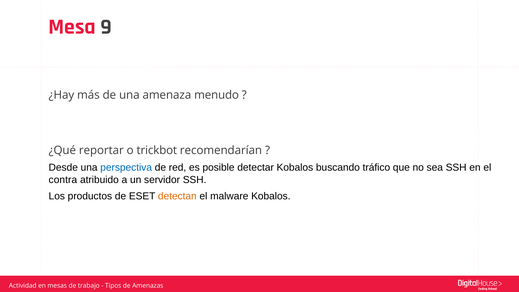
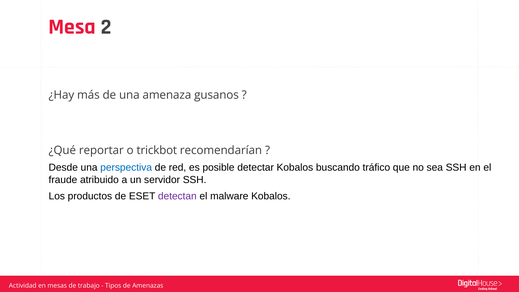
9: 9 -> 2 (106, 27)
menudo: menudo -> gusanos (217, 95)
contra: contra -> fraude (63, 180)
detectan colour: orange -> purple (177, 196)
